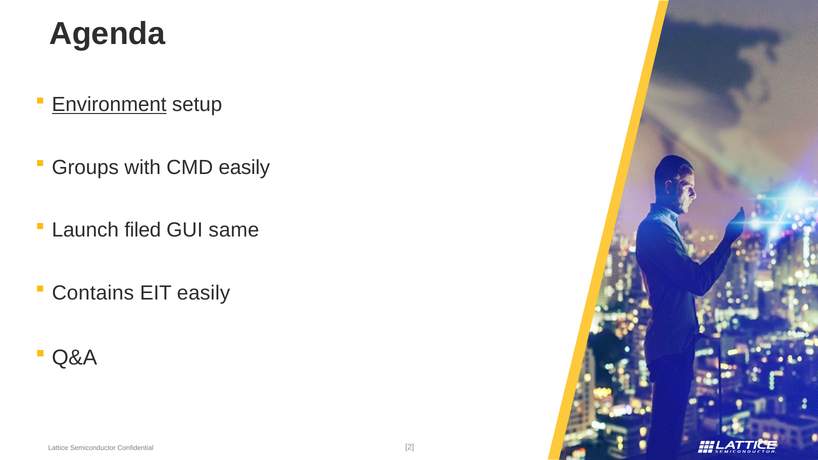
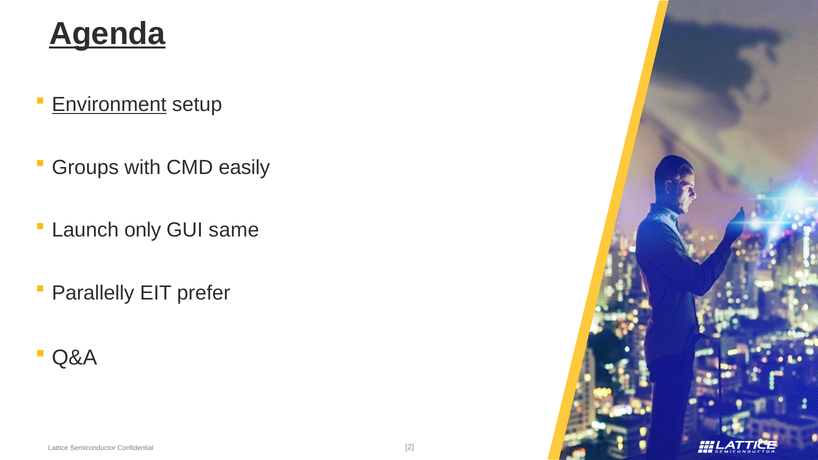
Agenda underline: none -> present (107, 34)
filed: filed -> only (143, 230)
Contains: Contains -> Parallelly (93, 293)
EIT easily: easily -> prefer (204, 293)
